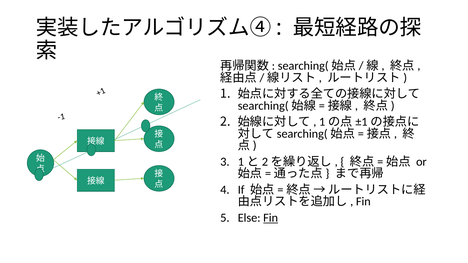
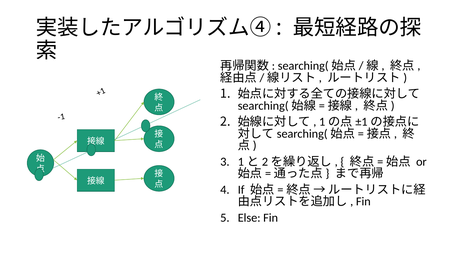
Fin underline: present -> none (271, 218)
